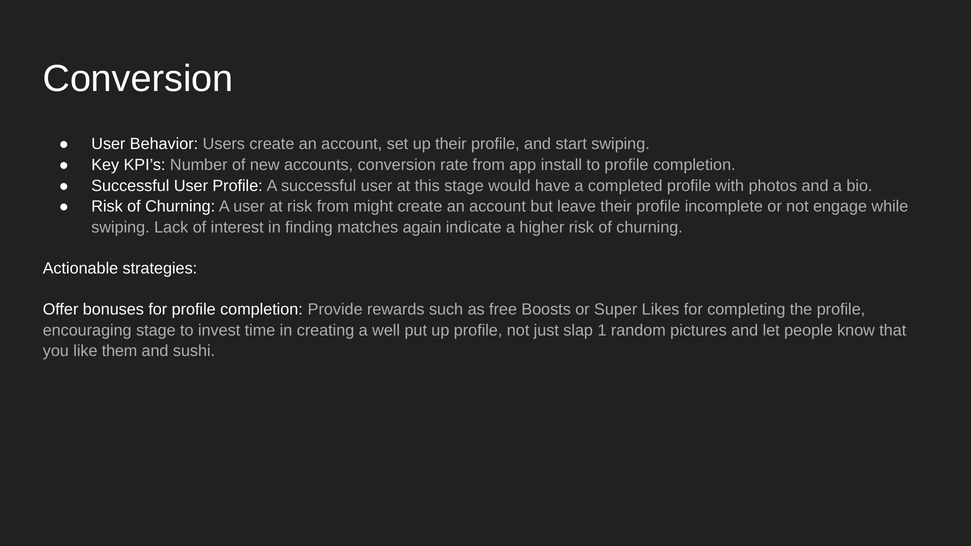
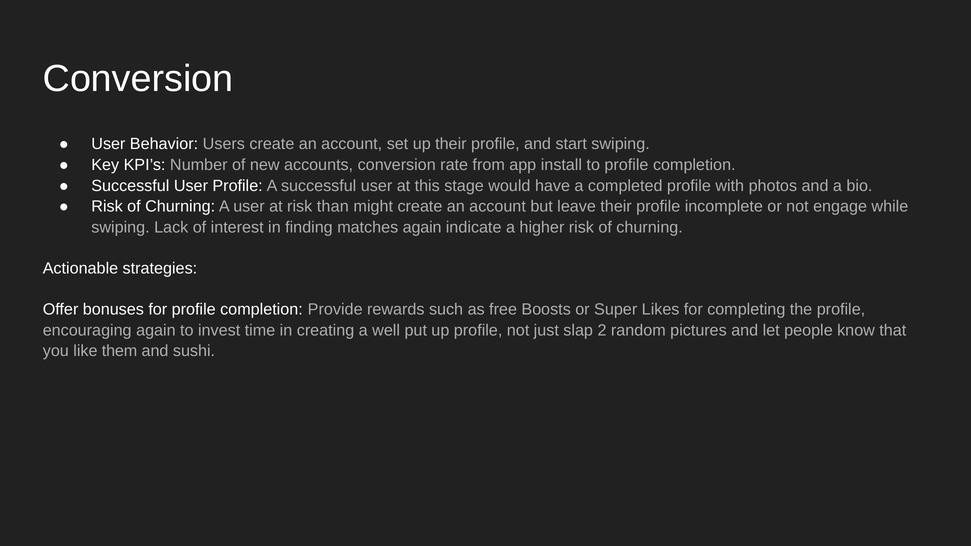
risk from: from -> than (333, 207)
encouraging stage: stage -> again (156, 330)
1: 1 -> 2 (602, 330)
